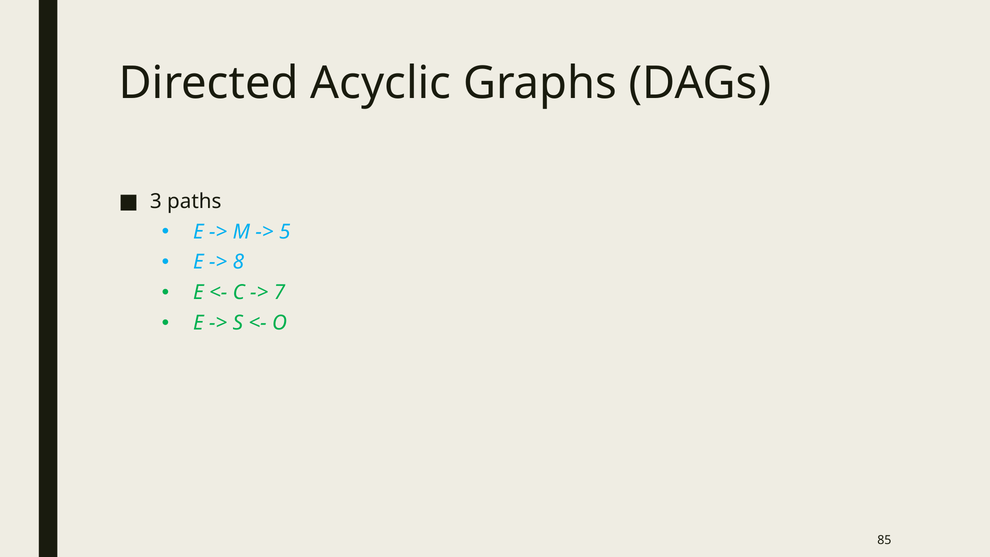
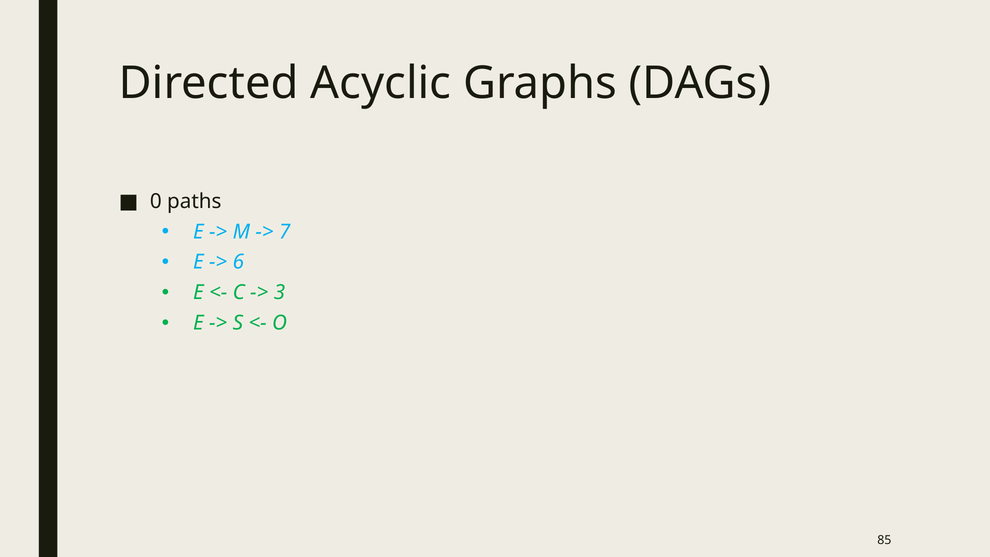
3: 3 -> 0 (156, 201)
5: 5 -> 7 (285, 232)
8: 8 -> 6 (238, 262)
7: 7 -> 3 (279, 293)
